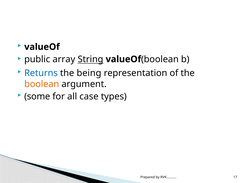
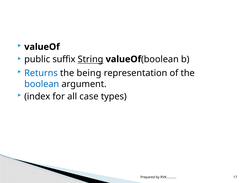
array: array -> suffix (64, 59)
boolean colour: orange -> blue (42, 84)
some: some -> index (37, 96)
